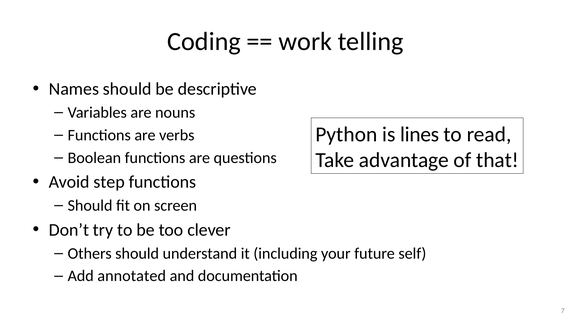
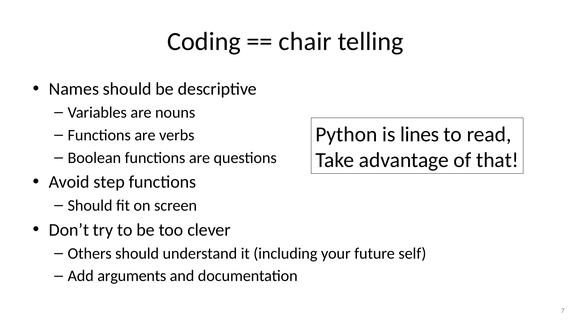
work: work -> chair (305, 41)
annotated: annotated -> arguments (132, 276)
